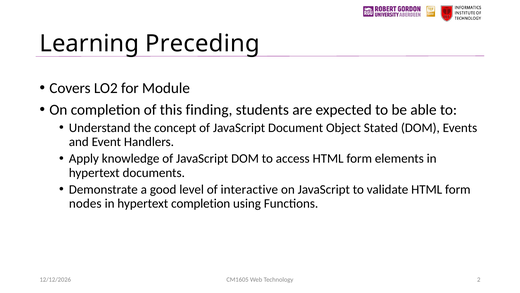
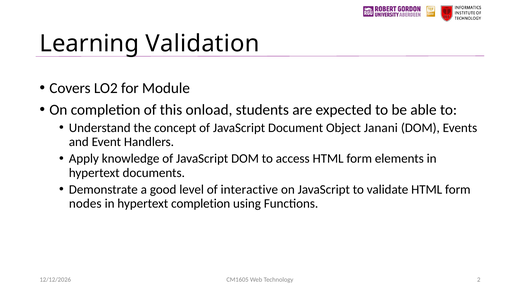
Preceding: Preceding -> Validation (203, 44)
finding: finding -> onload (209, 110)
Stated: Stated -> Janani (381, 128)
